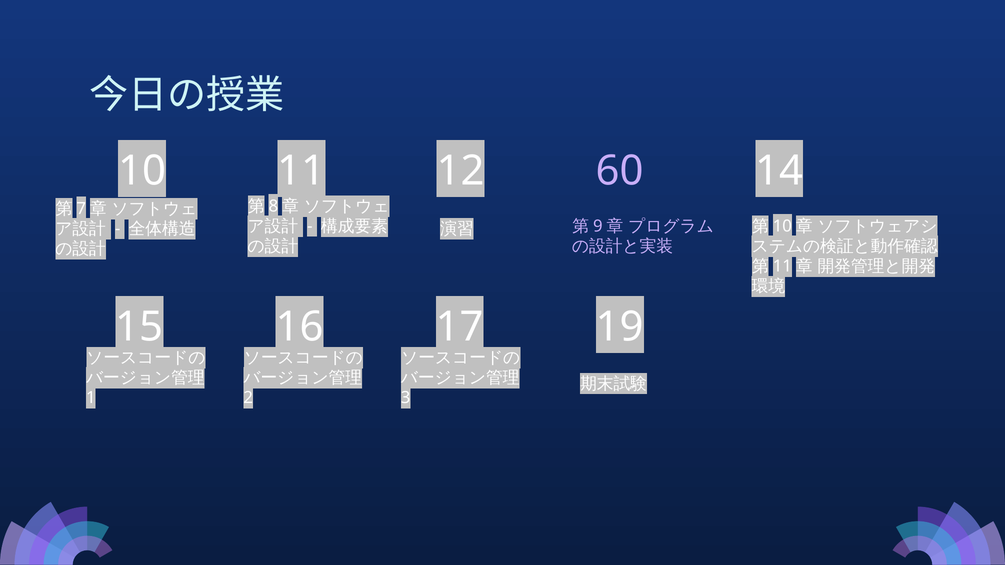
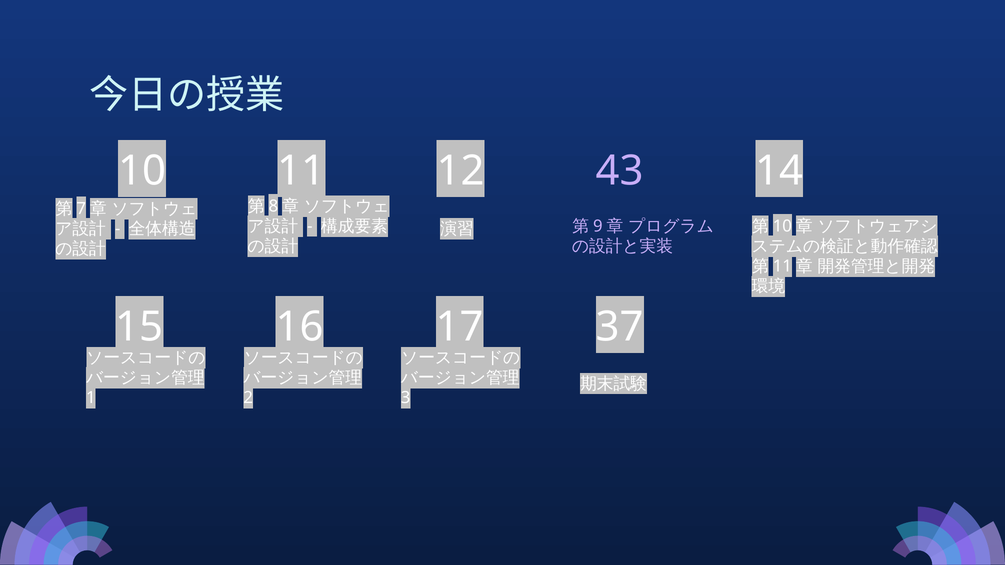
60: 60 -> 43 (620, 171)
19: 19 -> 37 (620, 327)
